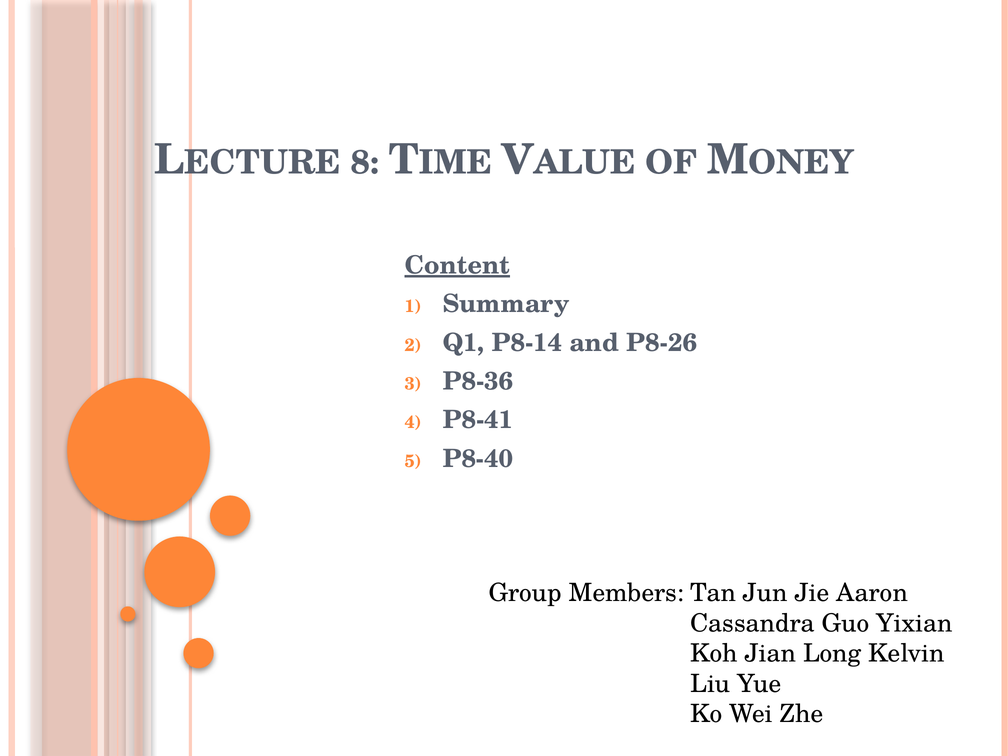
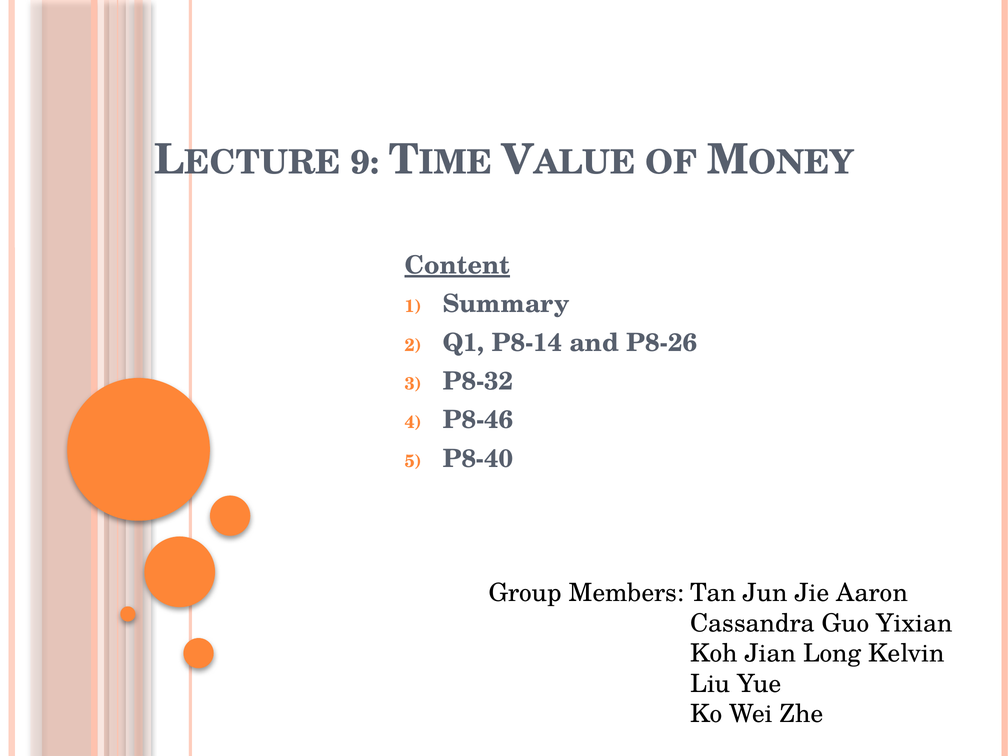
8: 8 -> 9 (365, 163)
P8-36: P8-36 -> P8-32 (478, 381)
P8-41: P8-41 -> P8-46 (478, 420)
